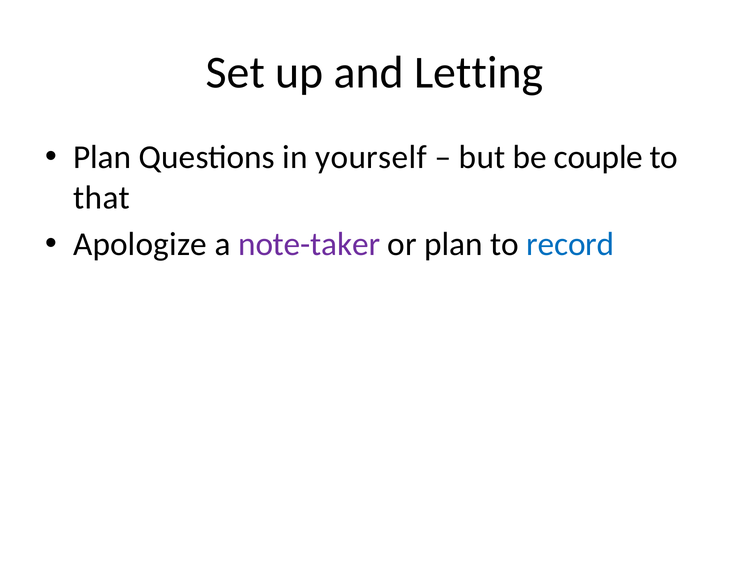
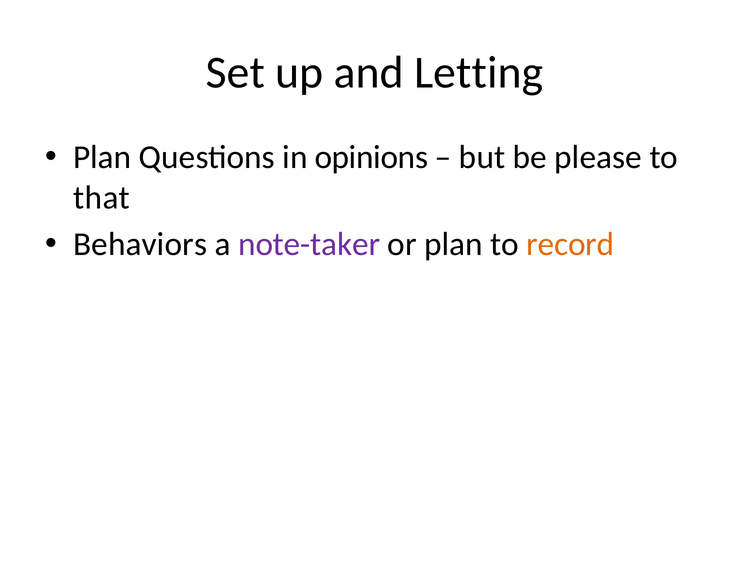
yourself: yourself -> opinions (371, 157)
couple: couple -> please (598, 157)
Apologize: Apologize -> Behaviors (140, 244)
record colour: blue -> orange (570, 244)
